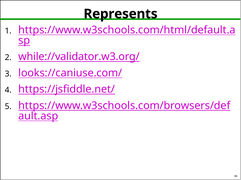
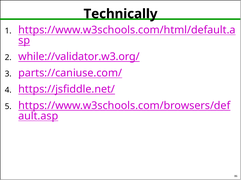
Represents: Represents -> Technically (121, 14)
looks://caniuse.com/: looks://caniuse.com/ -> parts://caniuse.com/ (70, 73)
